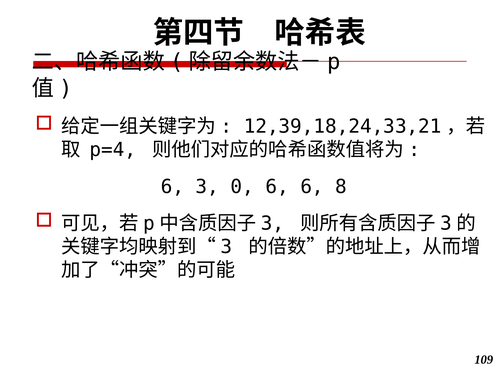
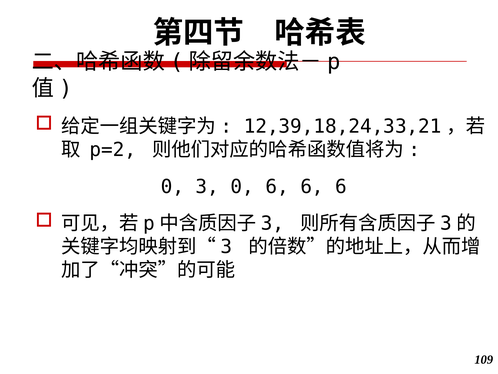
p=4: p=4 -> p=2 (113, 150)
6: 6 -> 0 (172, 186)
6 6 8: 8 -> 6 (341, 186)
